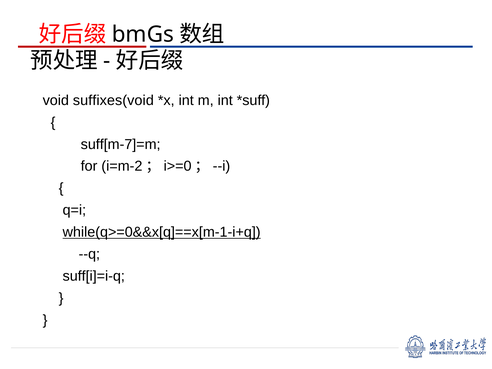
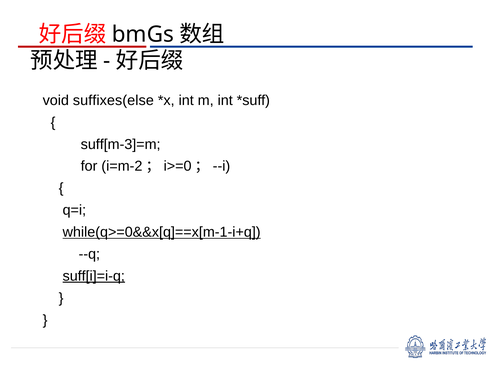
suffixes(void: suffixes(void -> suffixes(else (113, 100)
suff[m-7]=m: suff[m-7]=m -> suff[m-3]=m (121, 144)
suff[i]=i-q underline: none -> present (94, 276)
